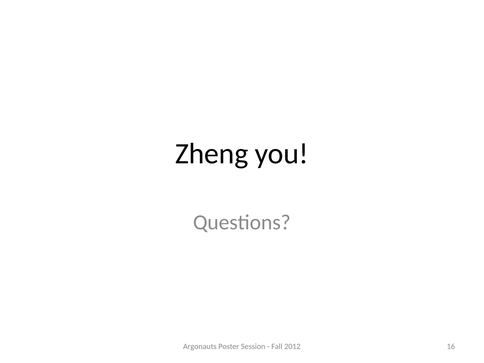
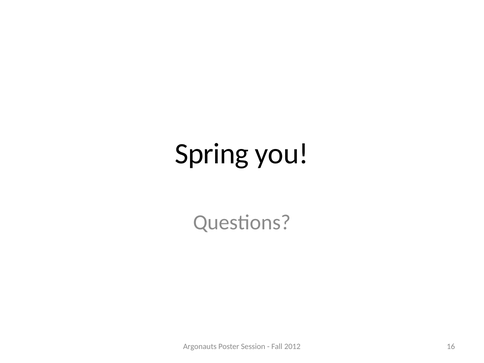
Zheng: Zheng -> Spring (212, 154)
